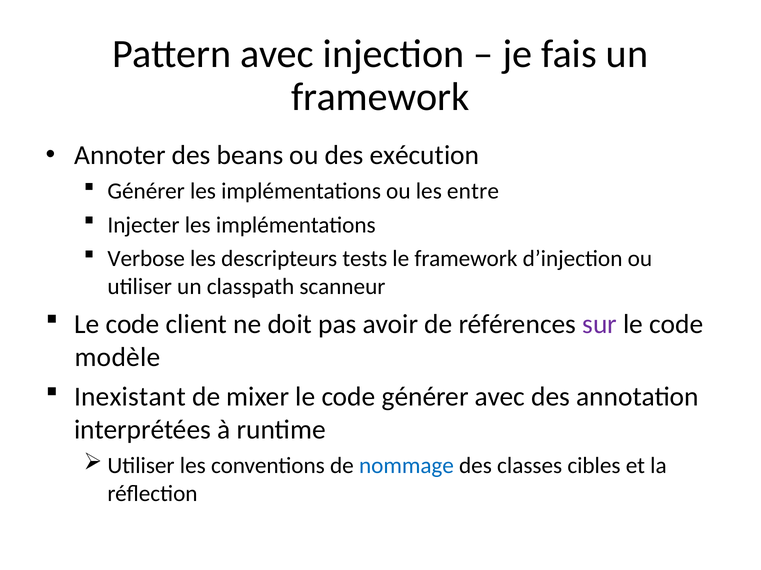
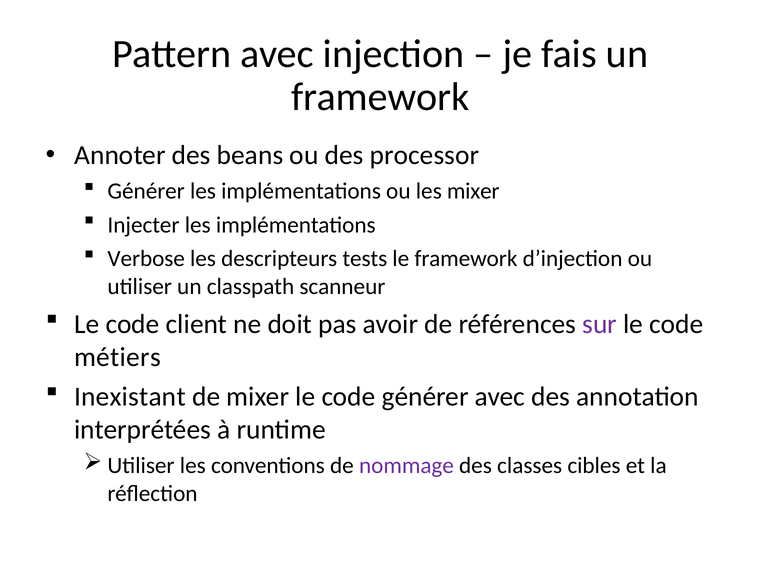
exécution: exécution -> processor (424, 155)
les entre: entre -> mixer (473, 191)
modèle: modèle -> métiers (118, 357)
nommage colour: blue -> purple (406, 466)
